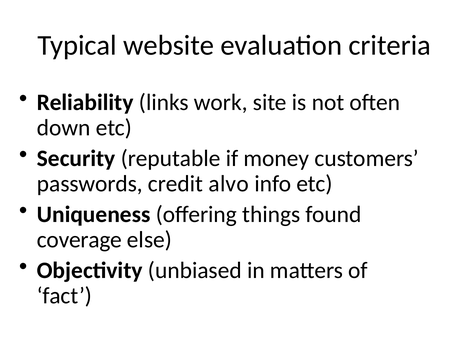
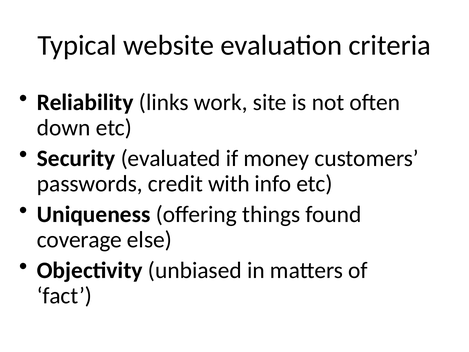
reputable: reputable -> evaluated (171, 158)
alvo: alvo -> with (229, 184)
